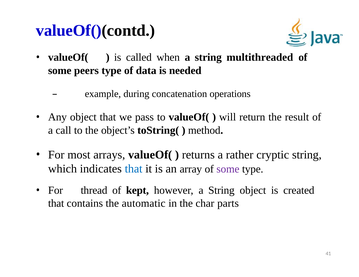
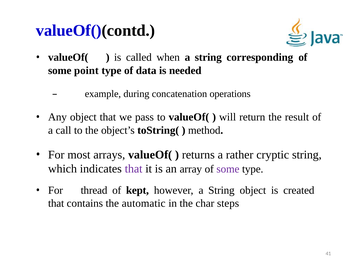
multithreaded: multithreaded -> corresponding (260, 57)
peers: peers -> point (86, 71)
that colour: blue -> purple (134, 169)
parts: parts -> steps (228, 204)
